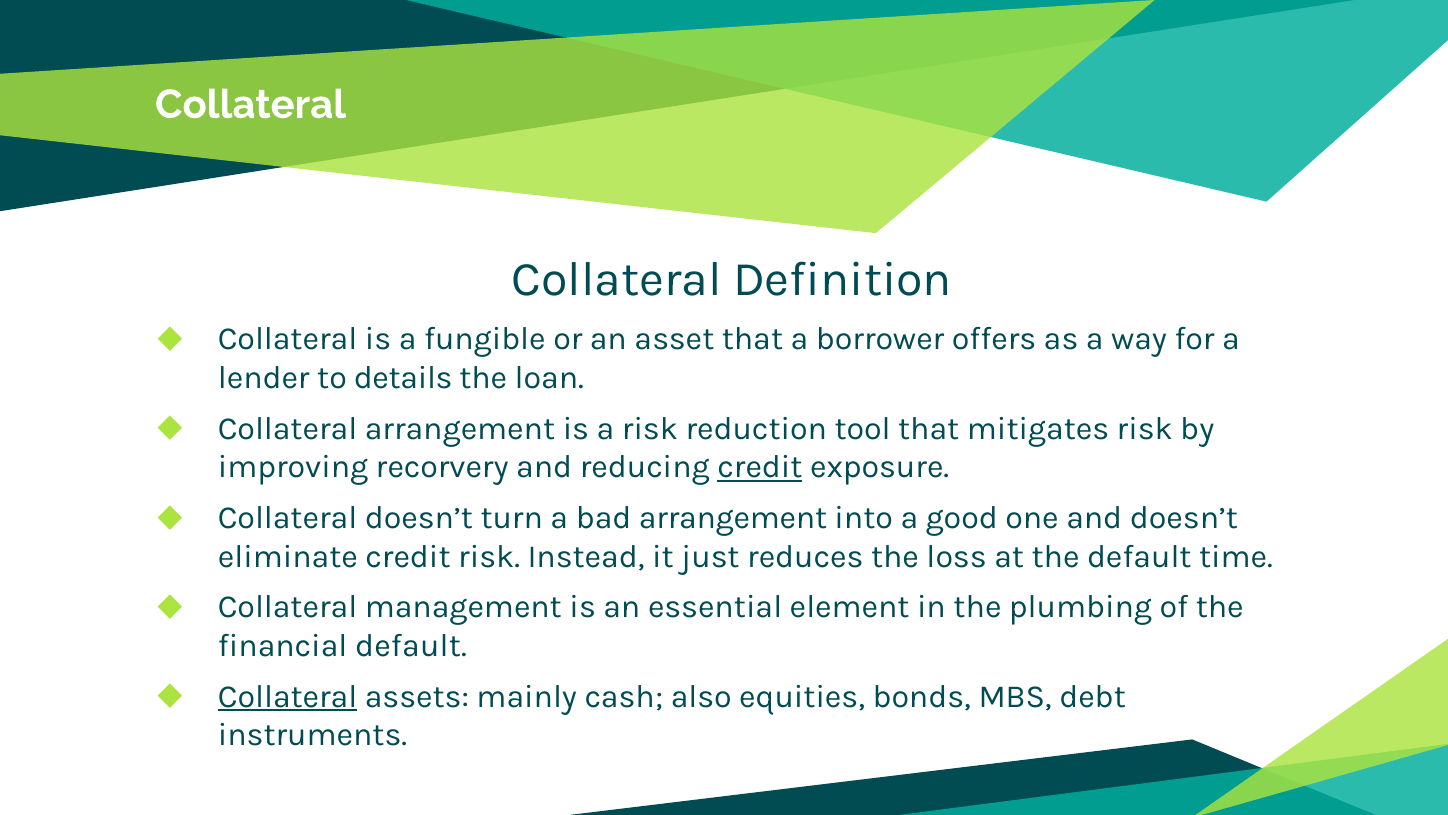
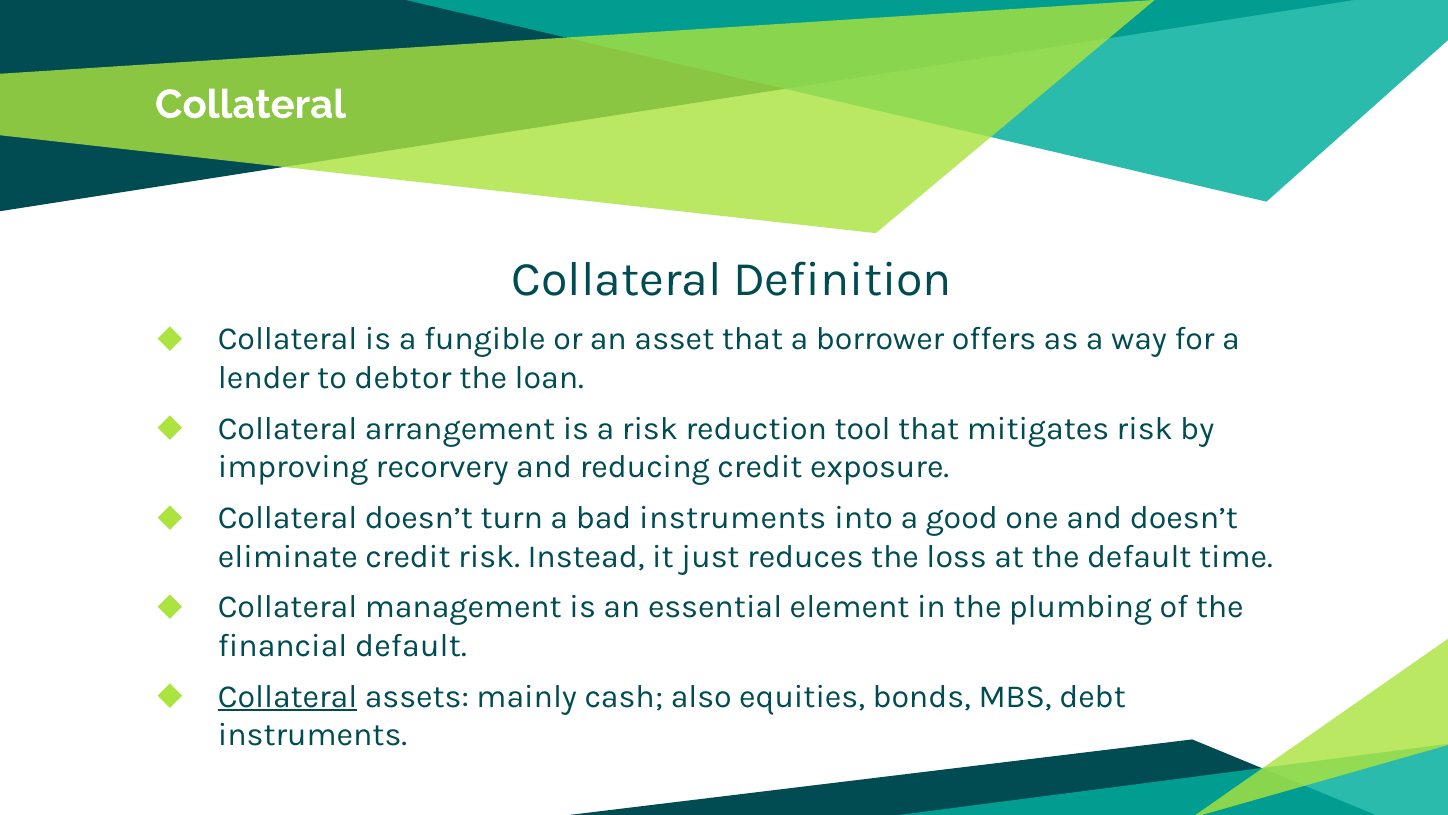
details: details -> debtor (403, 378)
credit underline: present -> none (760, 467)
bad arrangement: arrangement -> instruments (733, 518)
